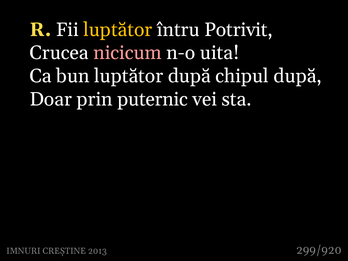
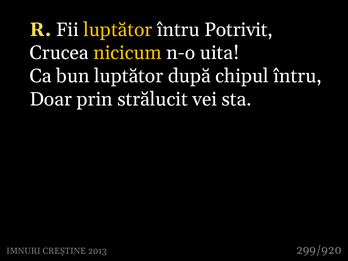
nicicum colour: pink -> yellow (128, 53)
chipul după: după -> întru (298, 76)
puternic: puternic -> strălucit (152, 99)
